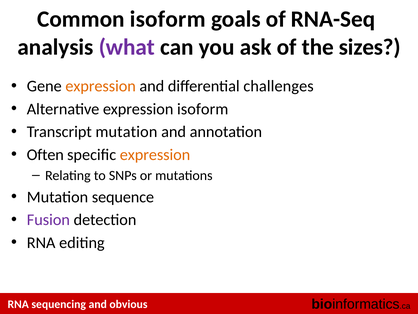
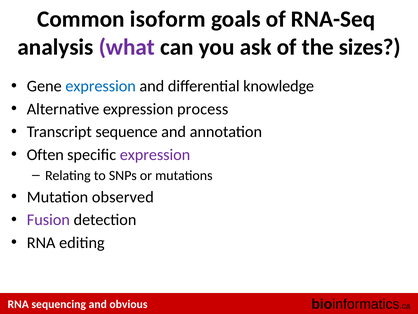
expression colour: orange -> blue (101, 86)
challenges: challenges -> knowledge (279, 86)
expression isoform: isoform -> process (203, 109)
Transcript mutation: mutation -> sequence (127, 132)
expression colour: orange -> purple (155, 154)
sequence: sequence -> observed (123, 197)
